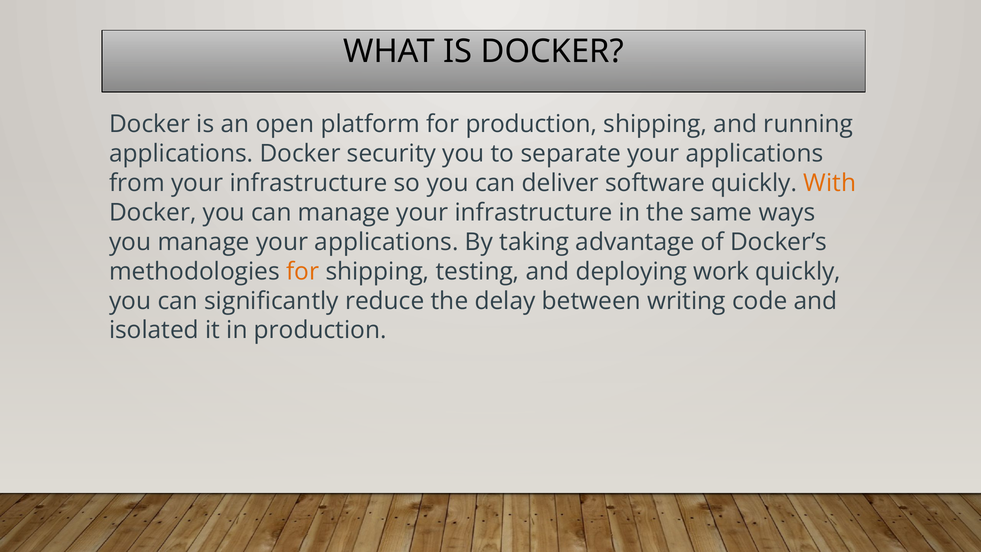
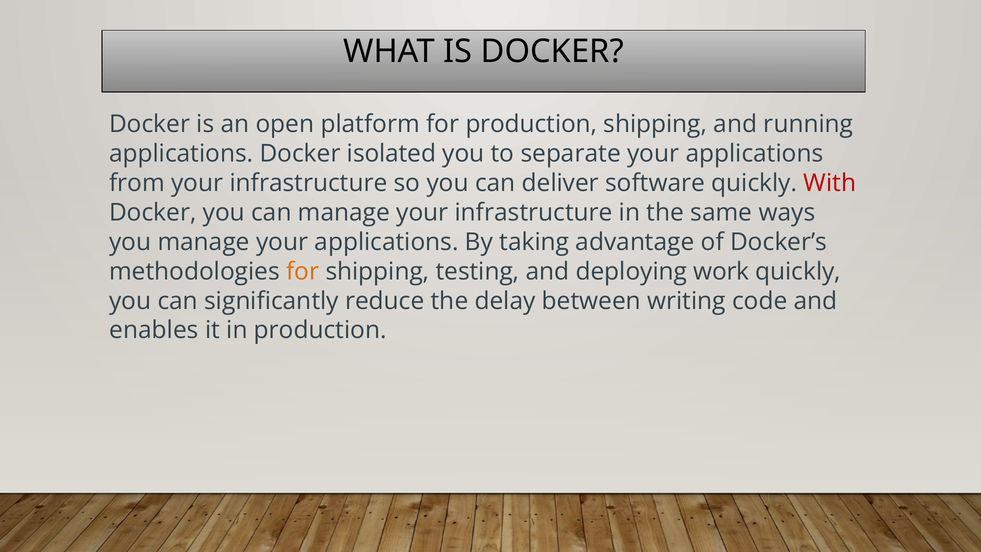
security: security -> isolated (391, 154)
With colour: orange -> red (830, 183)
isolated: isolated -> enables (154, 330)
